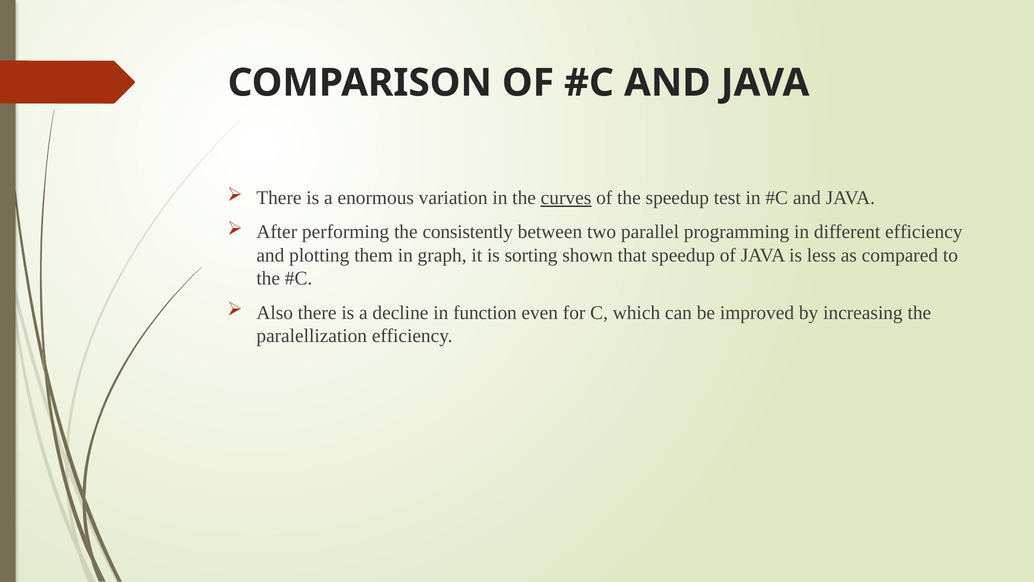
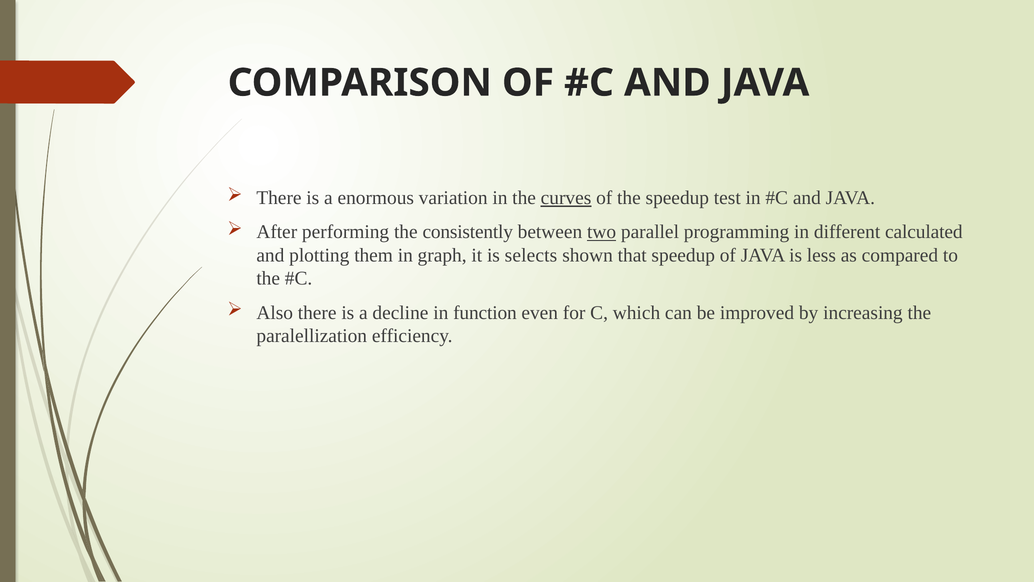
two underline: none -> present (602, 232)
different efficiency: efficiency -> calculated (924, 232)
sorting: sorting -> selects (531, 255)
